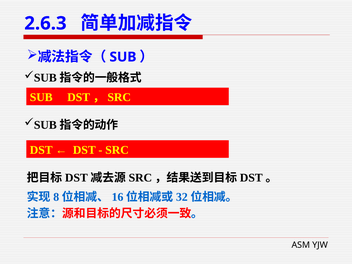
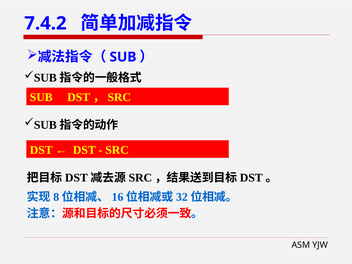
2.6.3: 2.6.3 -> 7.4.2 (45, 23)
